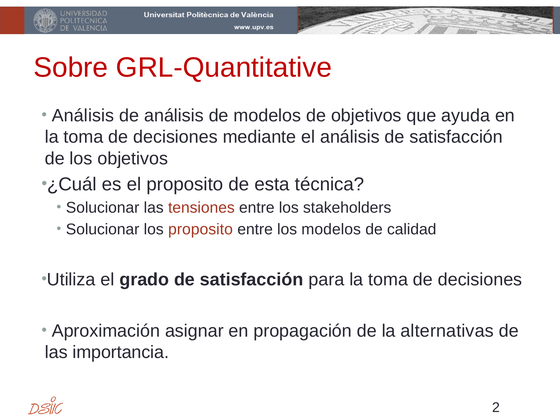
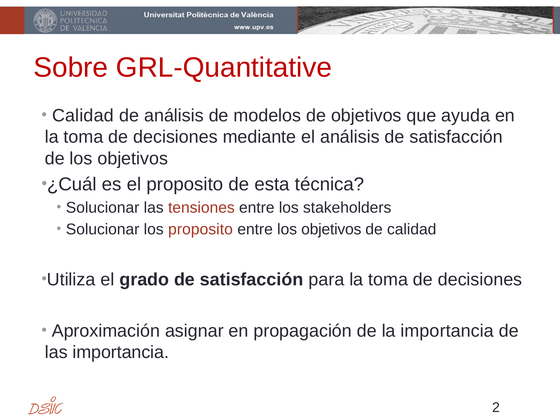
Análisis: Análisis -> Calidad (83, 116)
entre los modelos: modelos -> objetivos (331, 229)
la alternativas: alternativas -> importancia (447, 331)
